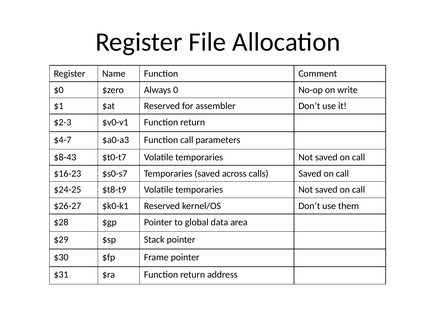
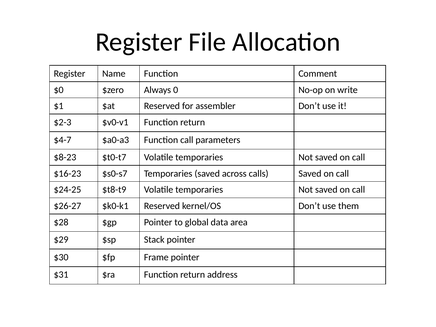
$8-43: $8-43 -> $8-23 (65, 157)
